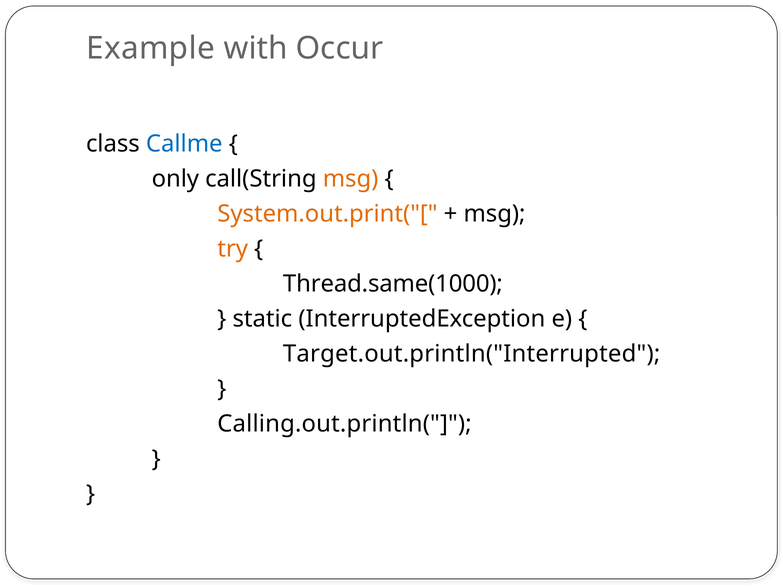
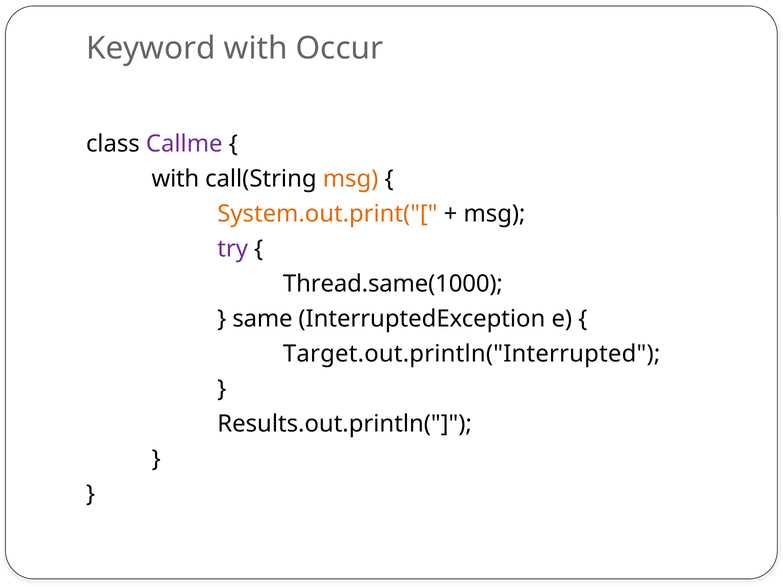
Example: Example -> Keyword (151, 48)
Callme colour: blue -> purple (184, 144)
only: only -> with (175, 179)
try colour: orange -> purple (233, 249)
static: static -> same (263, 319)
Calling.out.println(: Calling.out.println( -> Results.out.println( (345, 424)
